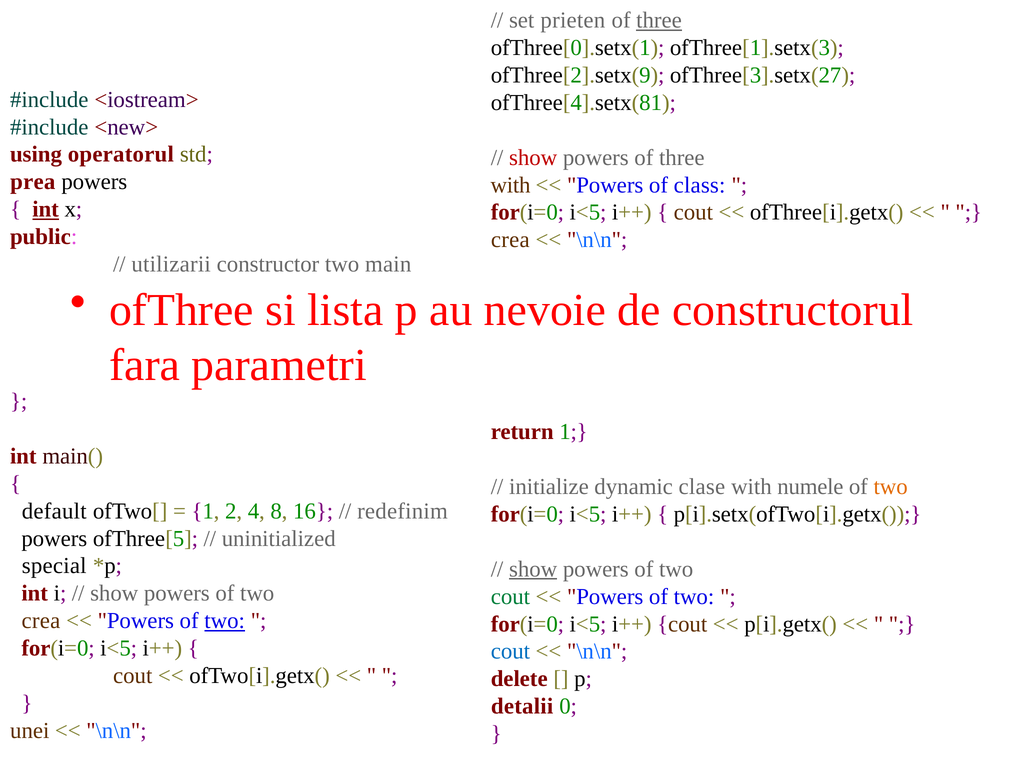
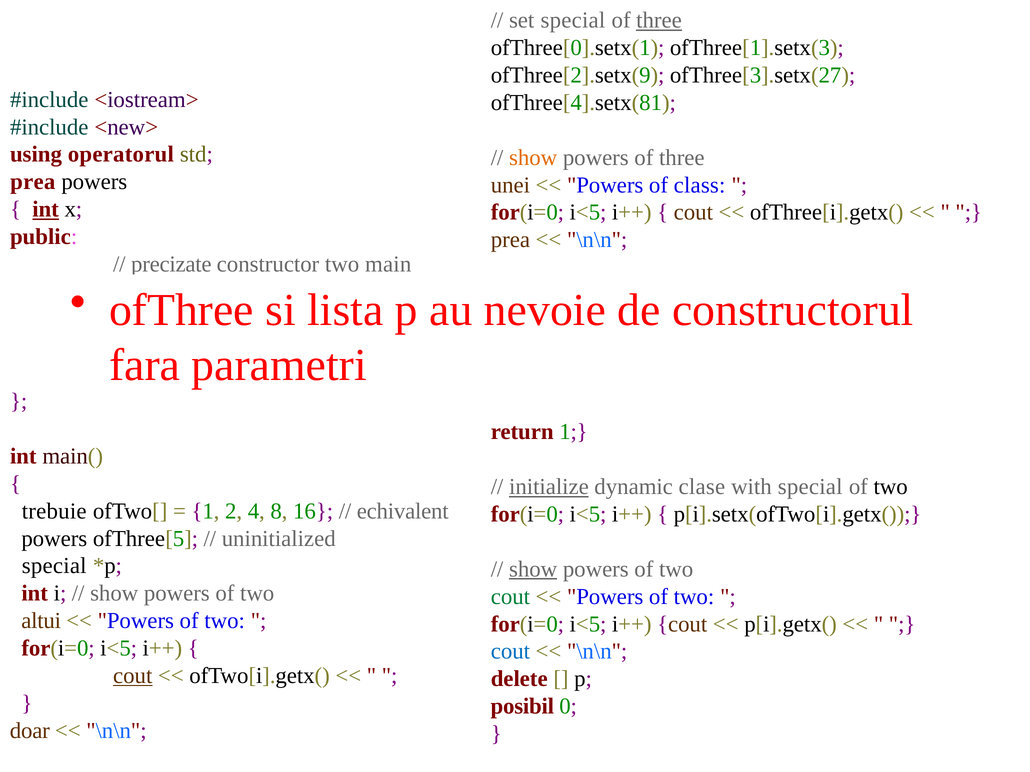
set prieten: prieten -> special (573, 20)
show colour: red -> orange (533, 158)
with: with -> unei (510, 185)
crea: crea -> prea (510, 240)
utilizarii: utilizarii -> precizate (171, 264)
initialize underline: none -> present (549, 487)
with numele: numele -> special (810, 487)
two colour: orange -> black (891, 487)
default: default -> trebuie (54, 511)
redefinim: redefinim -> echivalent (403, 511)
crea: crea -> altui (41, 621)
two underline: present -> none (225, 621)
cout underline: none -> present (133, 676)
detalii: detalii -> posibil (522, 707)
unei: unei -> doar (30, 731)
